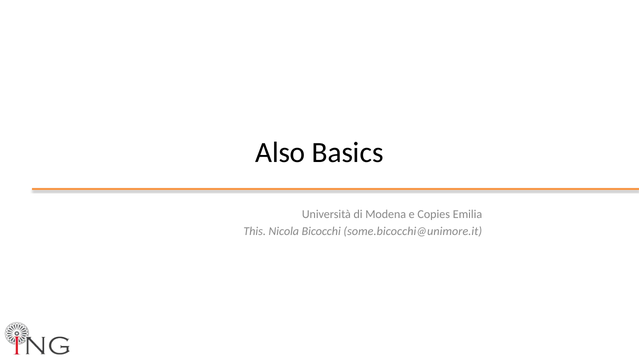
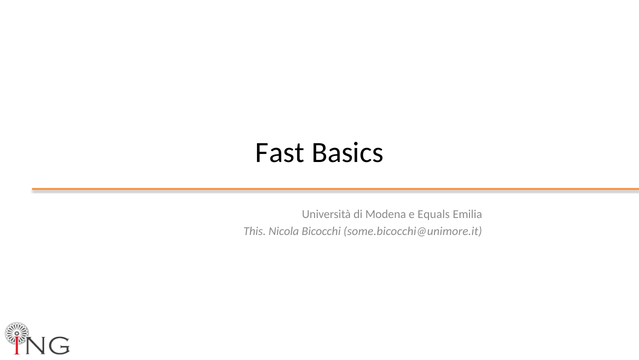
Also: Also -> Fast (280, 152)
Copies: Copies -> Equals (434, 214)
